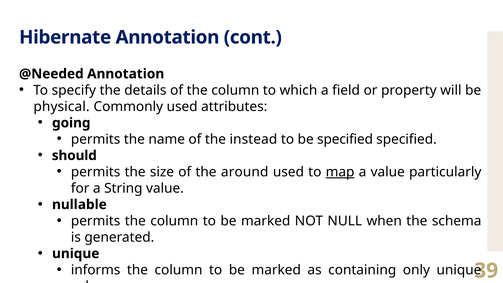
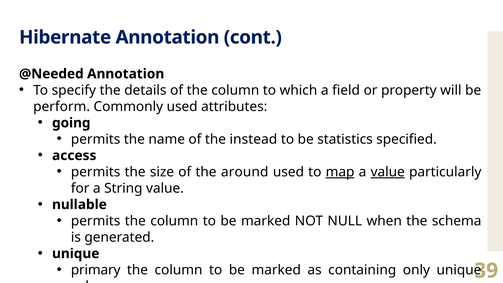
physical: physical -> perform (62, 107)
be specified: specified -> statistics (345, 139)
should: should -> access (74, 156)
value underline: none -> present (388, 172)
informs: informs -> primary (96, 270)
